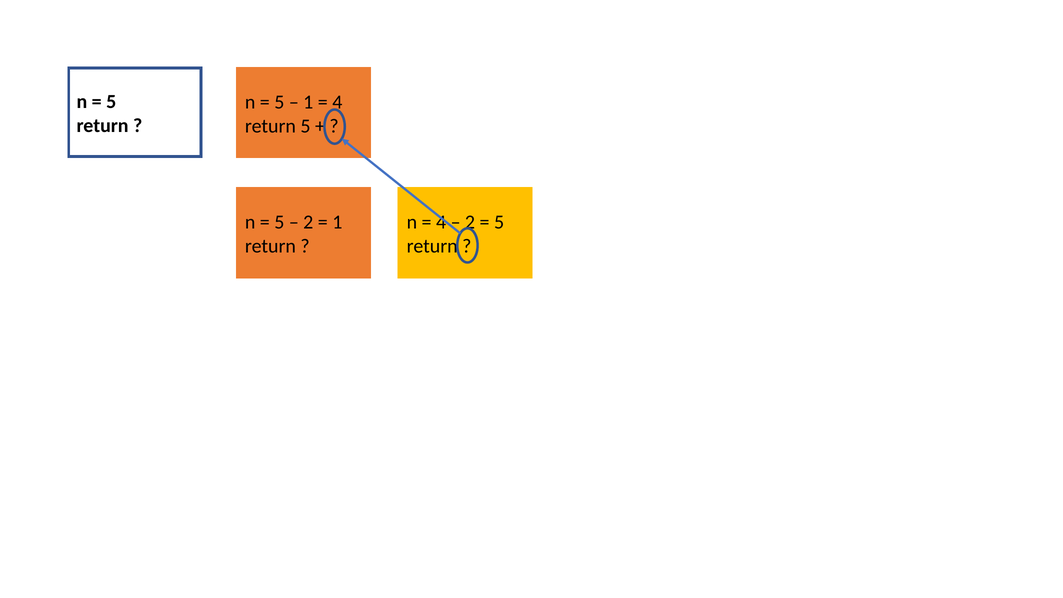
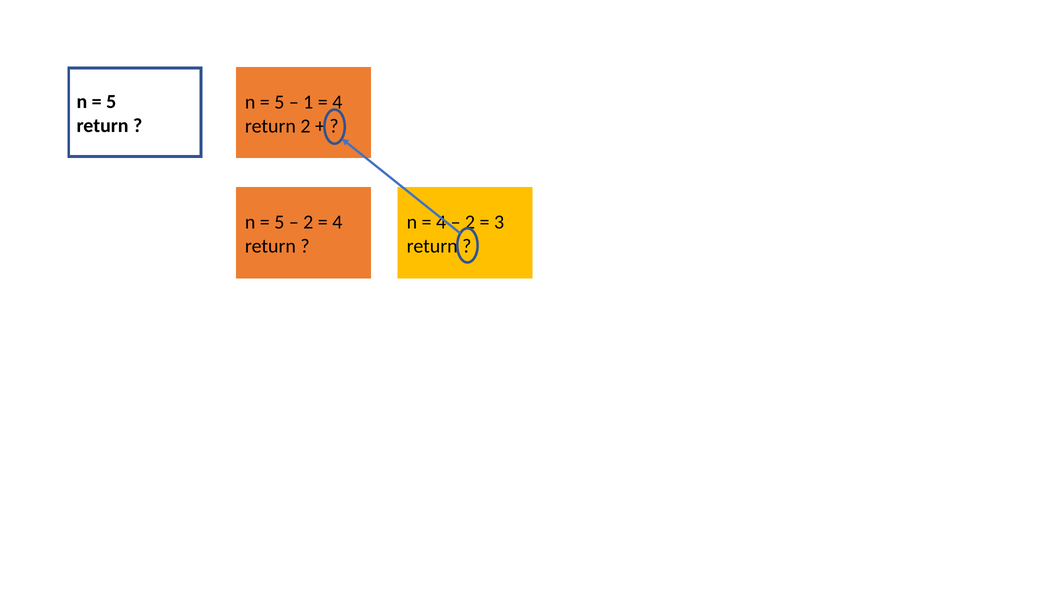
return 5: 5 -> 2 (306, 126)
1: 1 -> 4 (337, 222)
5: 5 -> 3 (499, 222)
